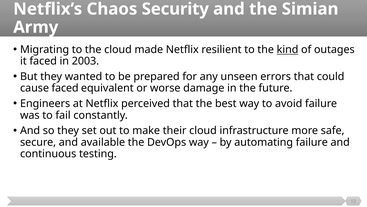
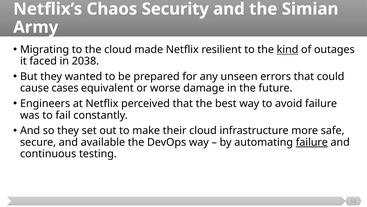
2003: 2003 -> 2038 (85, 61)
cause faced: faced -> cases (65, 88)
failure underline: none -> present (312, 142)
